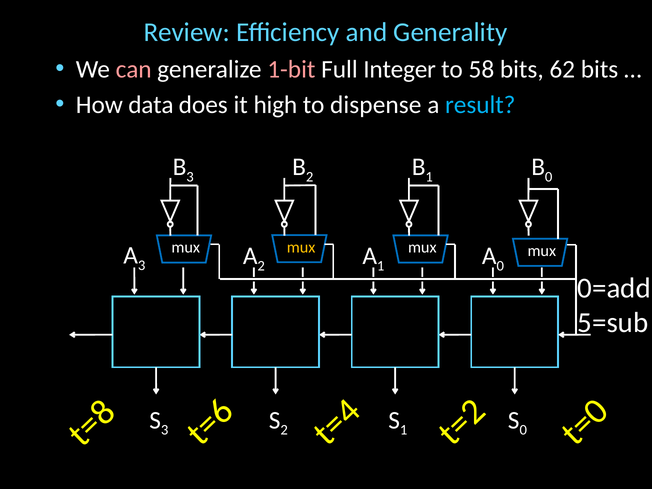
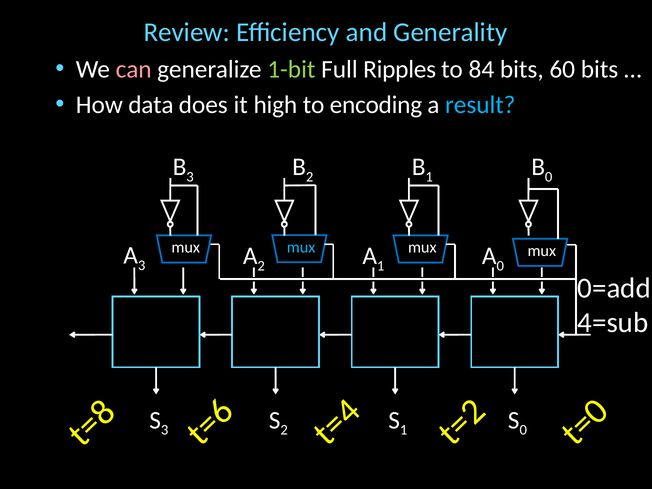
1-bit colour: pink -> light green (291, 69)
Integer: Integer -> Ripples (400, 69)
58: 58 -> 84 (481, 69)
62: 62 -> 60 (562, 69)
dispense: dispense -> encoding (376, 105)
mux colour: yellow -> light blue (301, 247)
5=sub: 5=sub -> 4=sub (613, 323)
